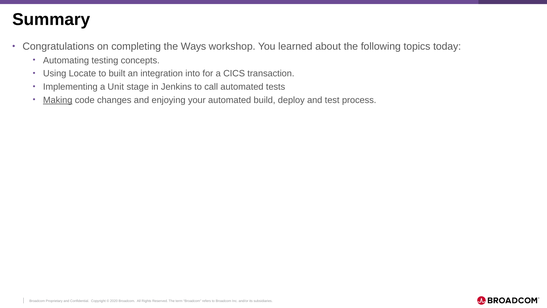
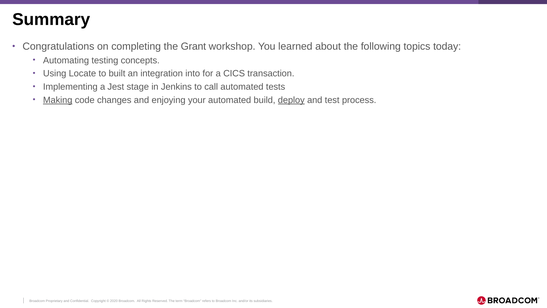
Ways: Ways -> Grant (193, 47)
Unit: Unit -> Jest (116, 87)
deploy underline: none -> present (291, 100)
